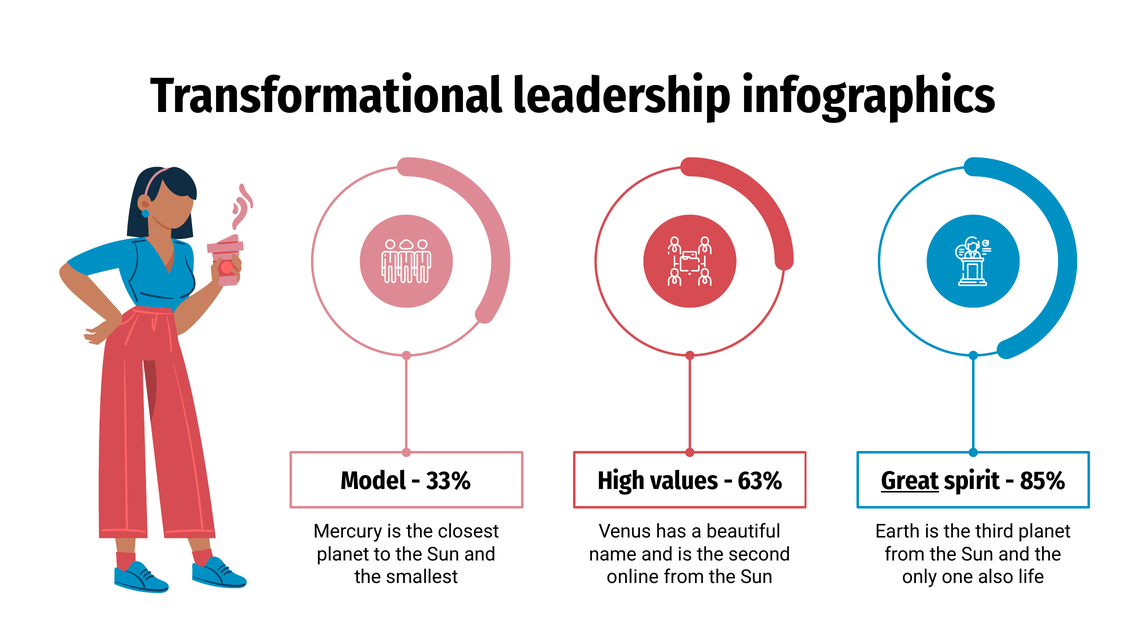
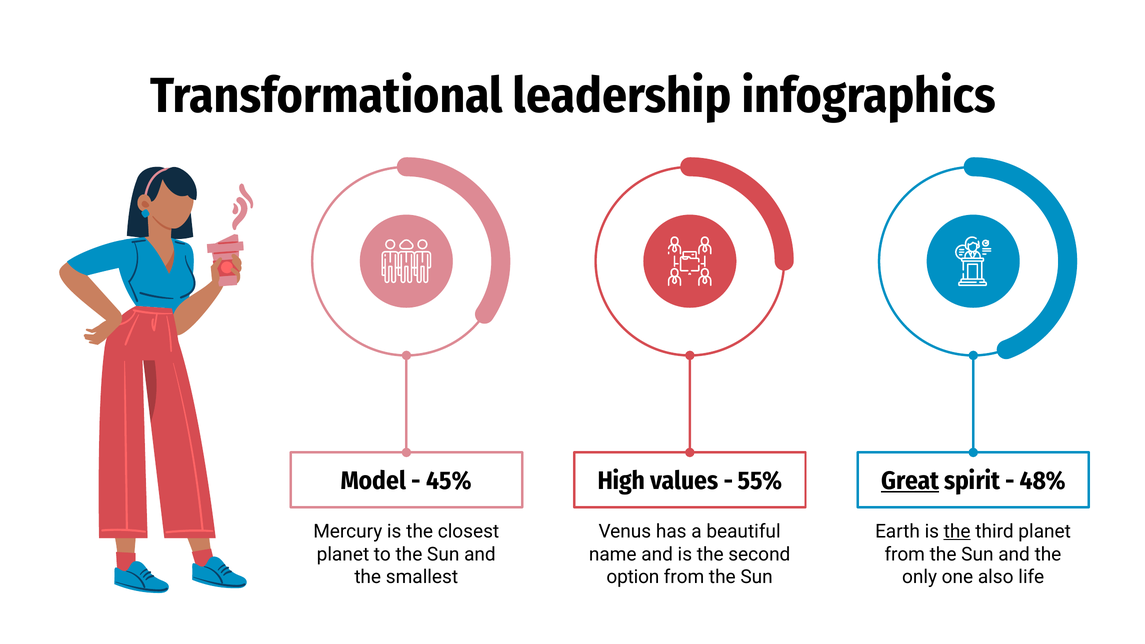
33%: 33% -> 45% (449, 481)
63%: 63% -> 55% (760, 481)
85%: 85% -> 48% (1043, 481)
the underline: none -> present (957, 531)
online: online -> option (633, 577)
